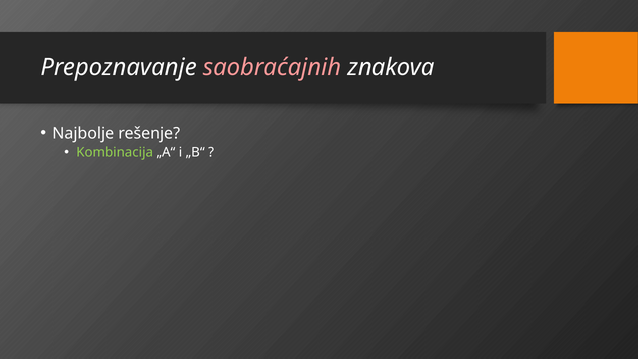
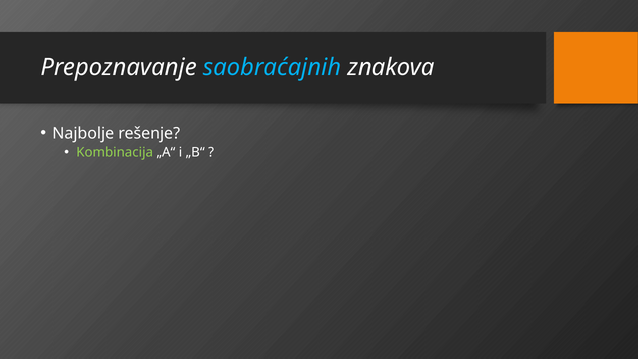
saobraćajnih colour: pink -> light blue (272, 68)
